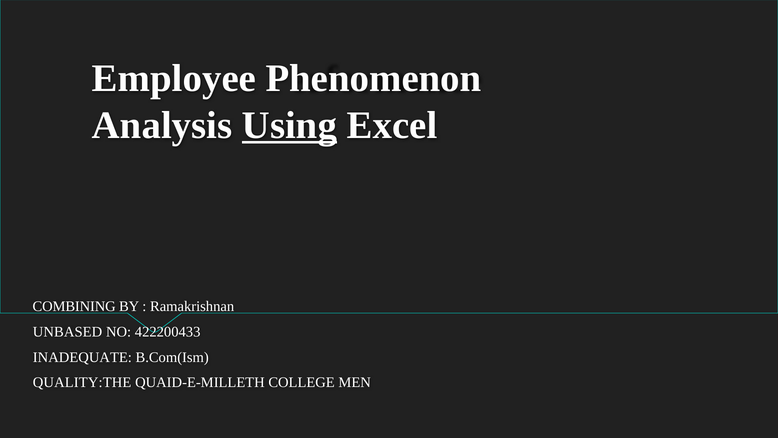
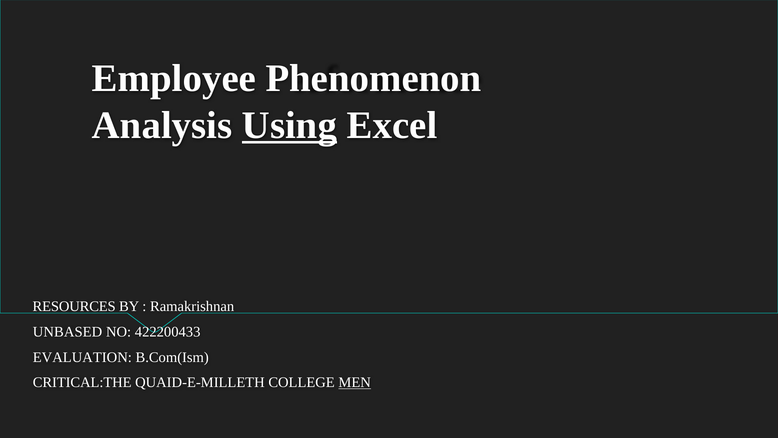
COMBINING: COMBINING -> RESOURCES (74, 306)
INADEQUATE: INADEQUATE -> EVALUATION (82, 357)
QUALITY:THE: QUALITY:THE -> CRITICAL:THE (82, 382)
MEN underline: none -> present (355, 382)
